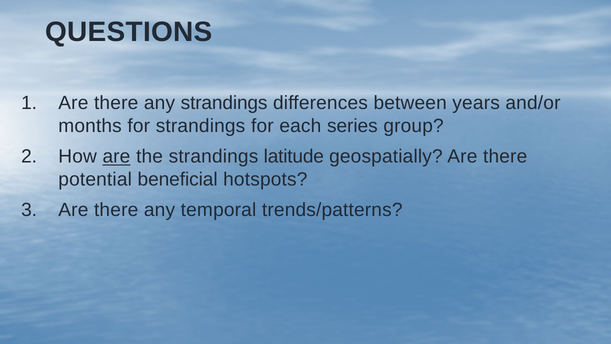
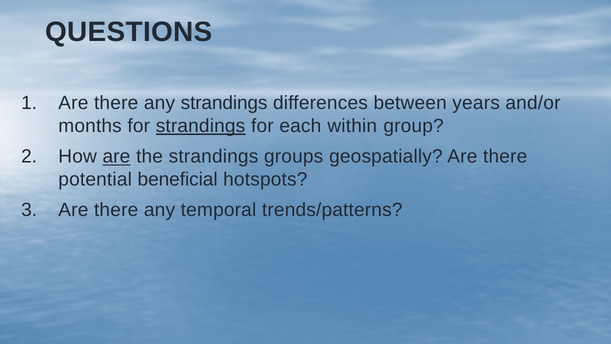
strandings underline: none -> present (201, 126)
series: series -> within (352, 126)
latitude: latitude -> groups (294, 156)
